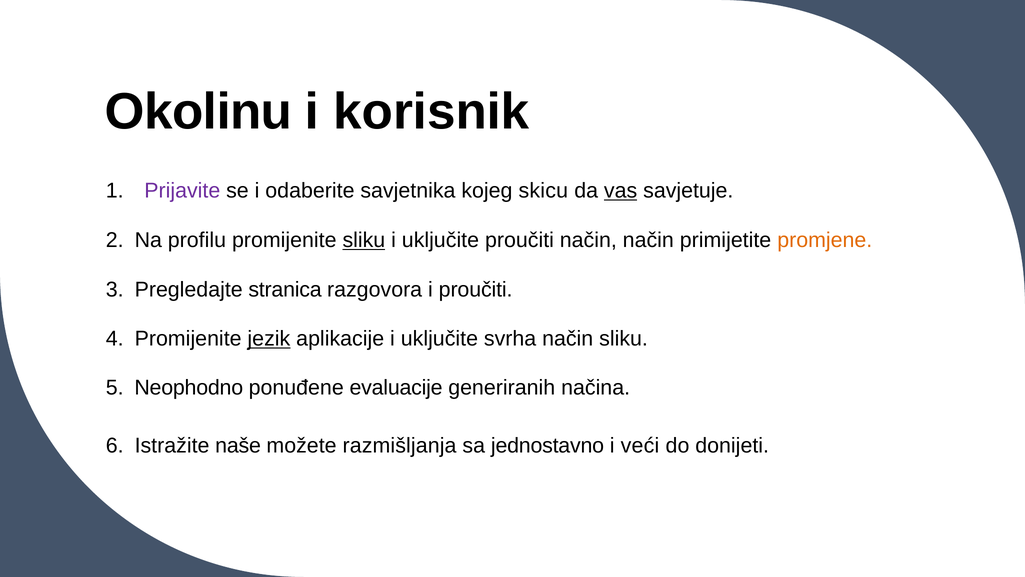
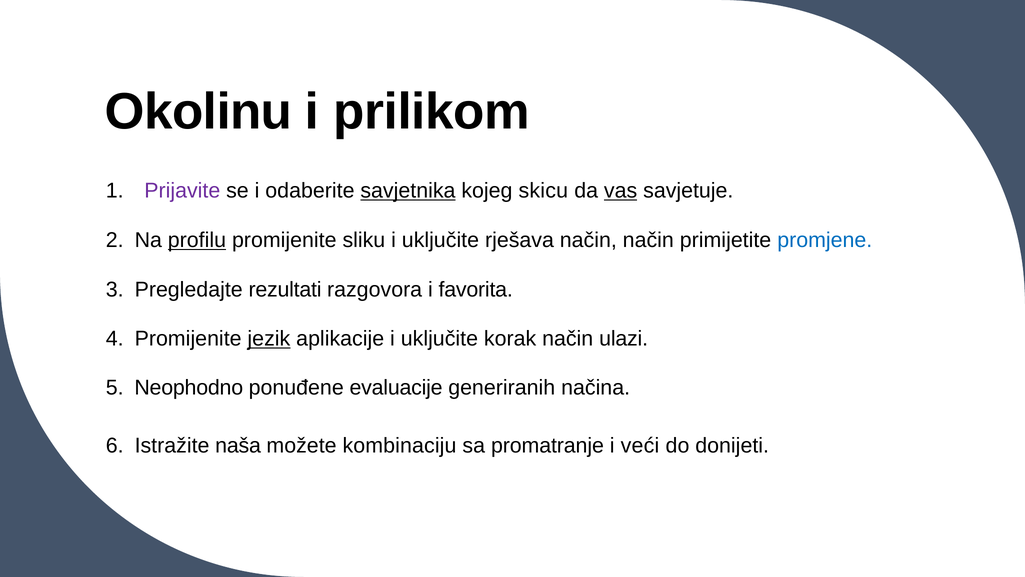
korisnik: korisnik -> prilikom (432, 112)
savjetnika underline: none -> present (408, 191)
profilu underline: none -> present (197, 240)
sliku underline: present -> none (364, 240)
uključite proučiti: proučiti -> rješava (519, 240)
promjene colour: orange -> blue (825, 240)
stranica: stranica -> rezultati (285, 289)
i proučiti: proučiti -> favorita (476, 289)
svrha: svrha -> korak (510, 338)
način sliku: sliku -> ulazi (624, 338)
naše: naše -> naša (238, 445)
razmišljanja: razmišljanja -> kombinaciju (400, 445)
jednostavno: jednostavno -> promatranje (547, 445)
